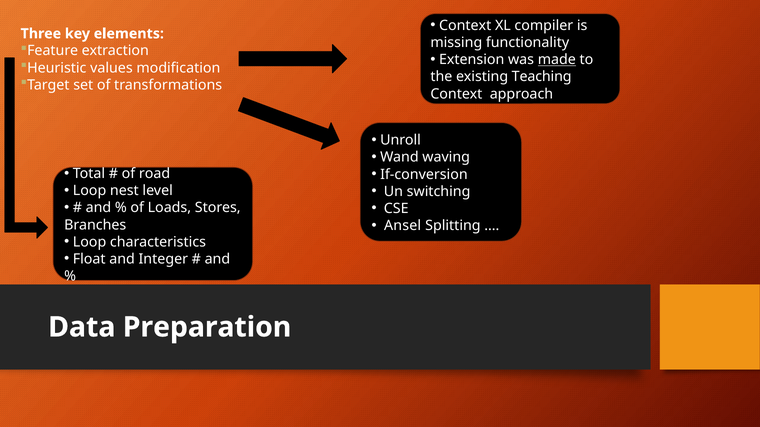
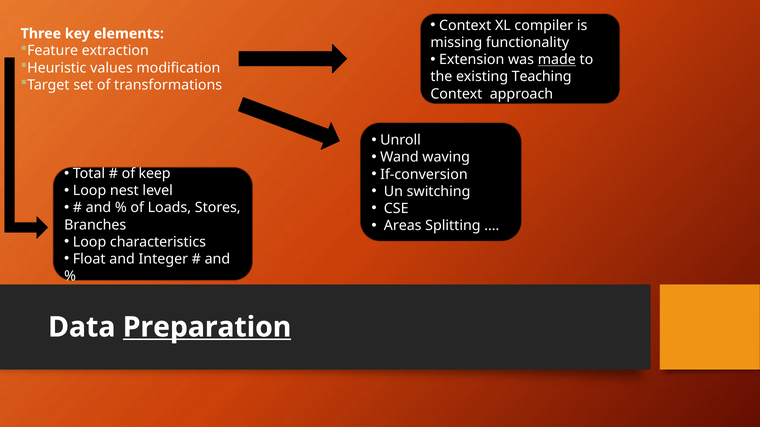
road: road -> keep (155, 174)
Ansel: Ansel -> Areas (403, 226)
Preparation underline: none -> present (207, 327)
